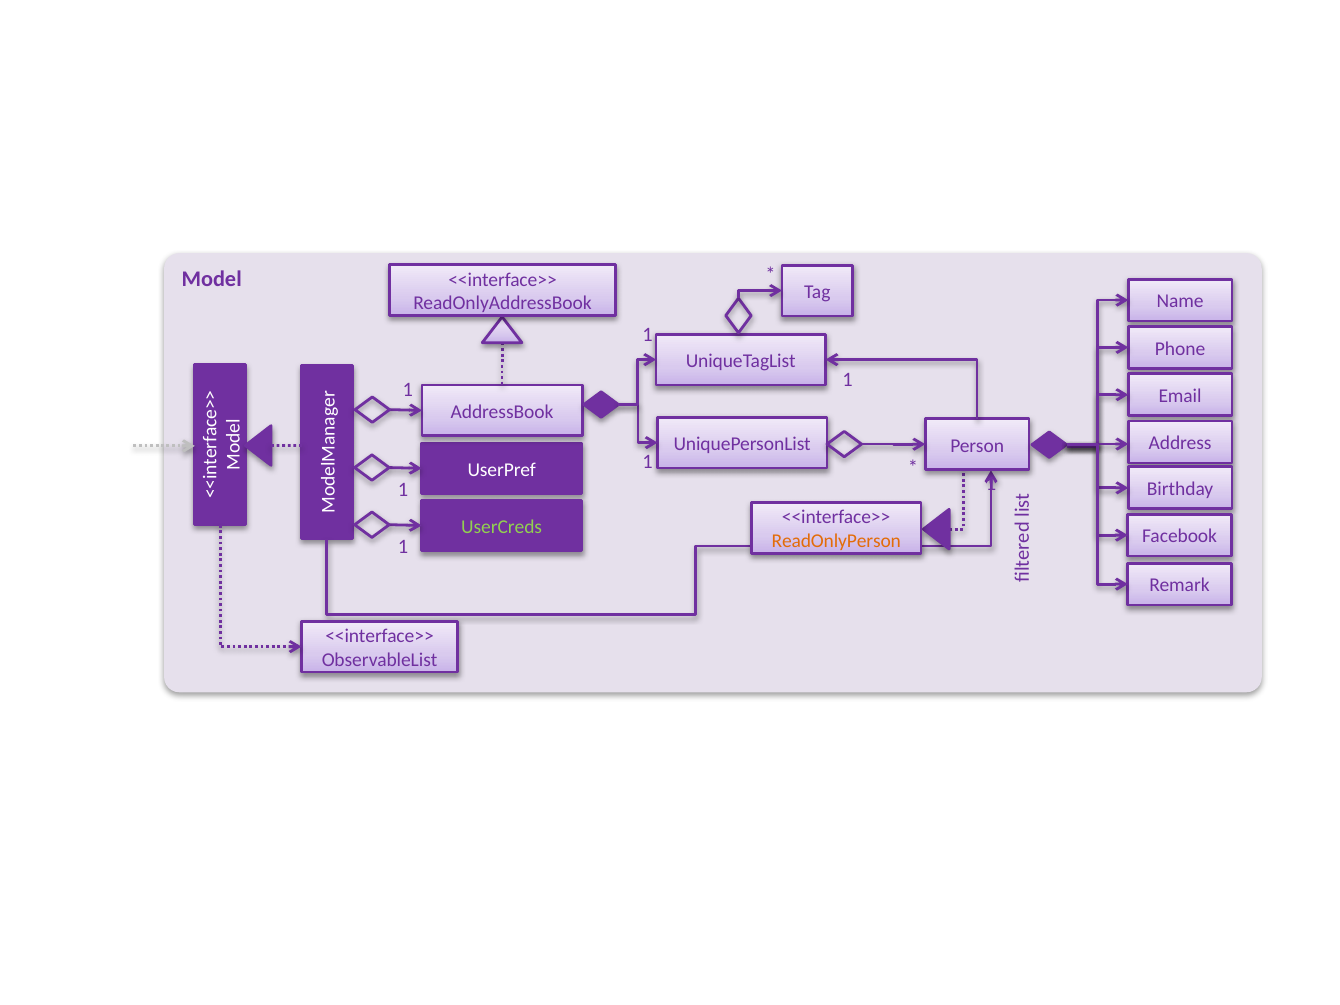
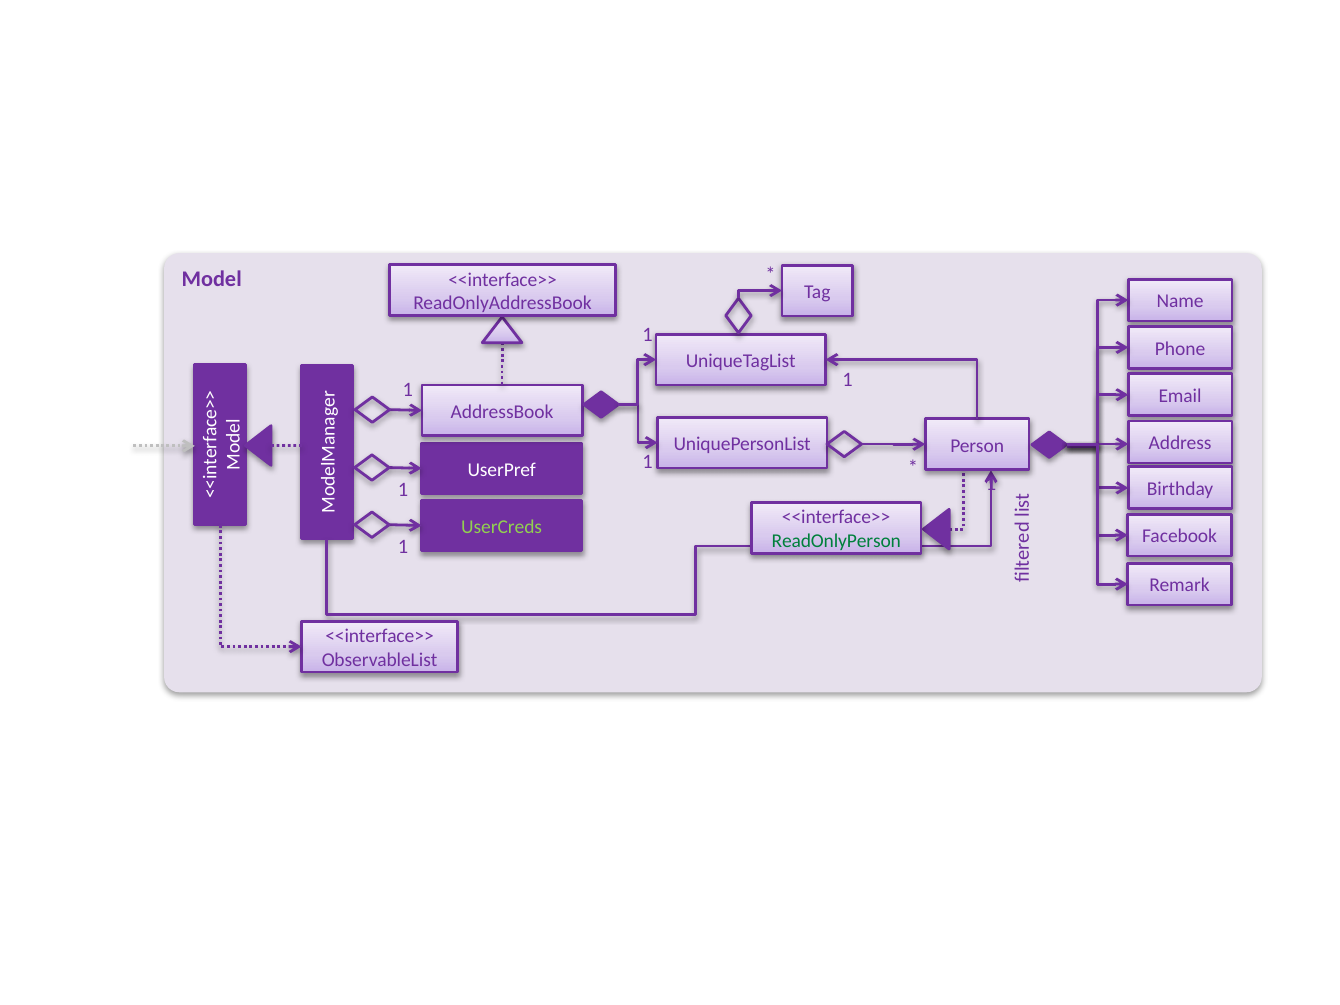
ReadOnlyPerson colour: orange -> green (836, 541)
